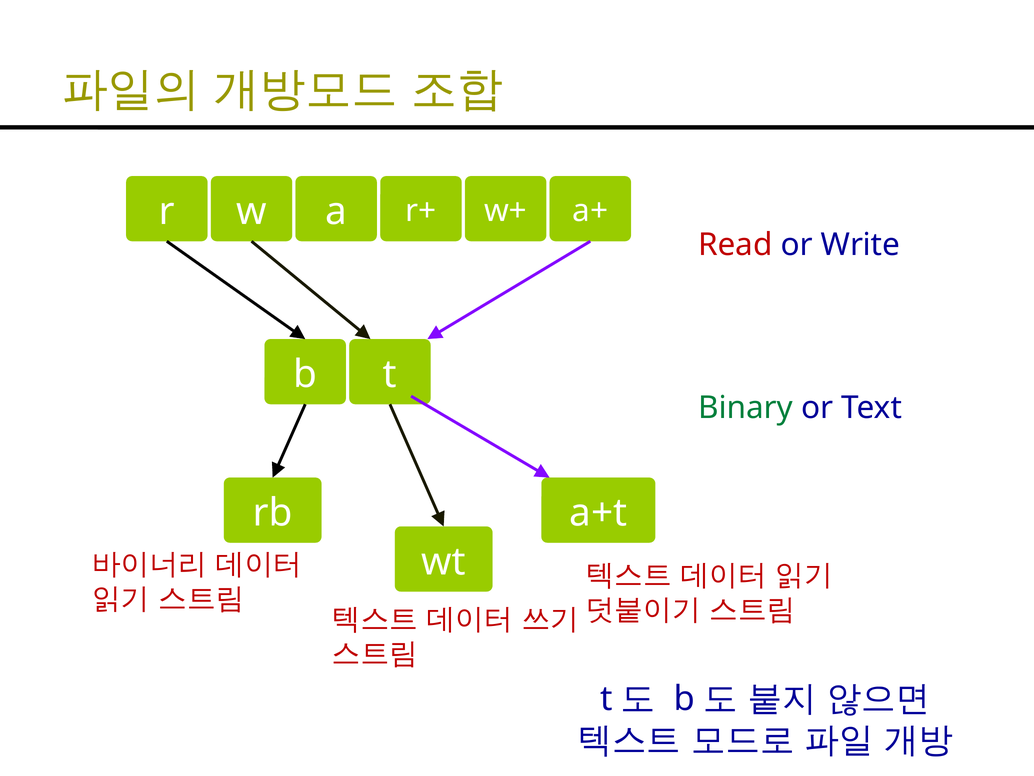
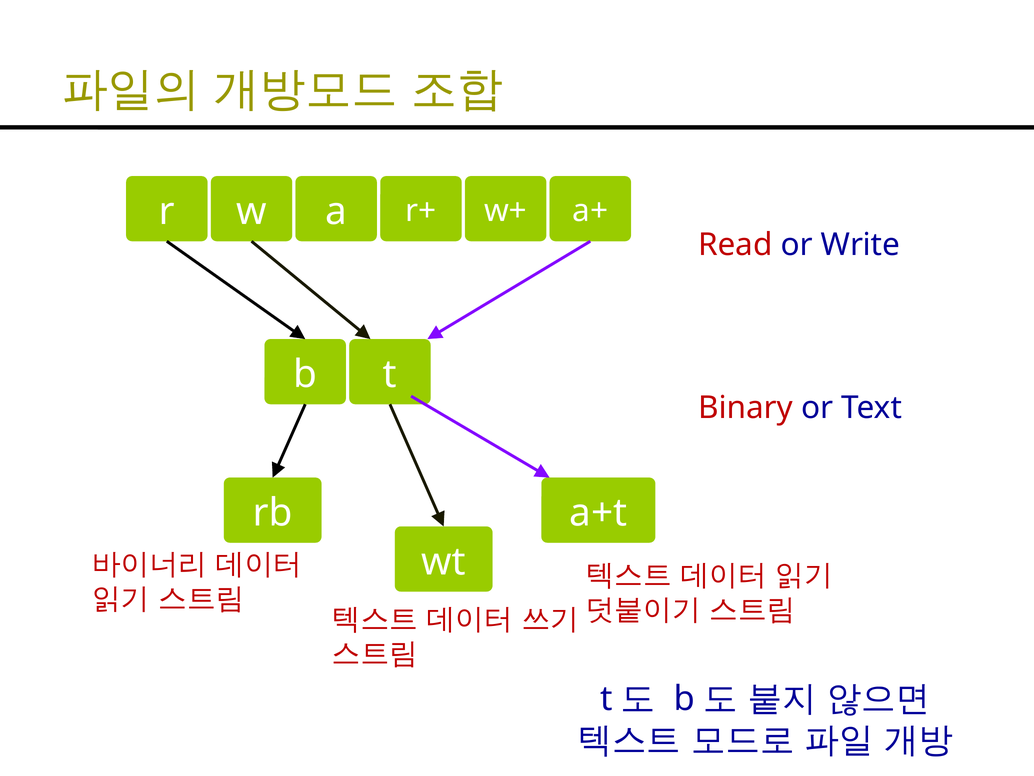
Binary colour: green -> red (746, 408)
